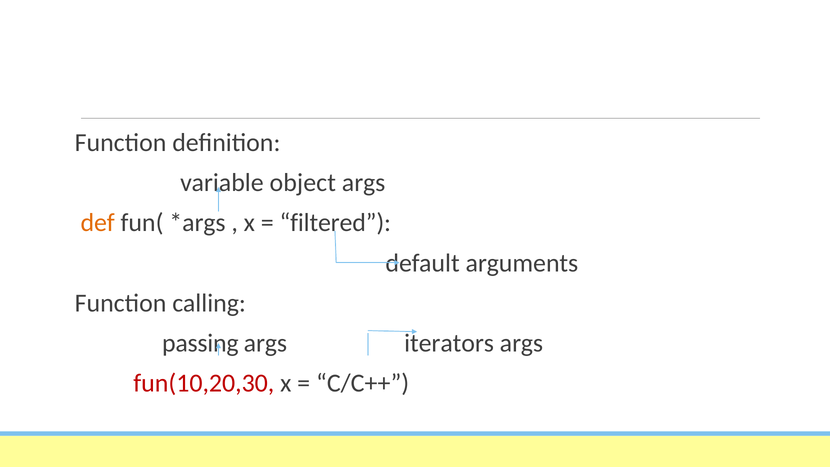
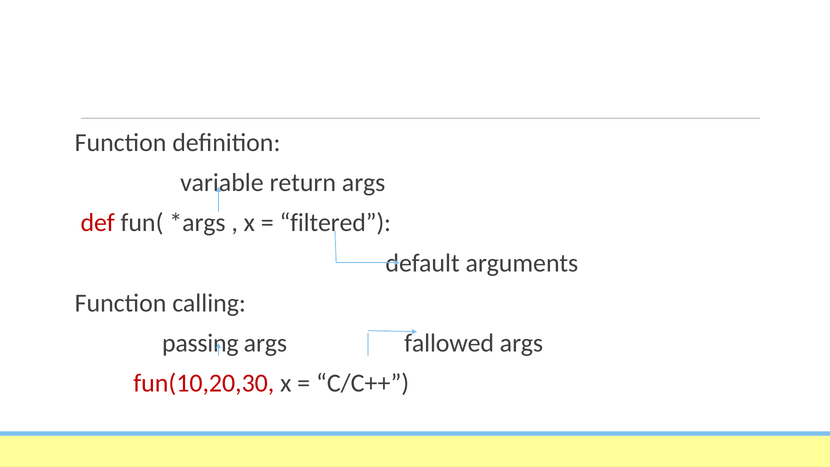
object: object -> return (303, 183)
def colour: orange -> red (98, 223)
iterators: iterators -> fallowed (449, 343)
